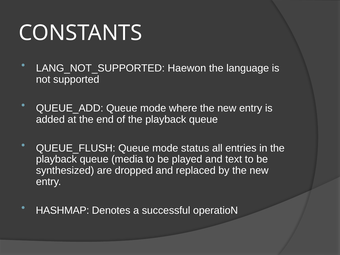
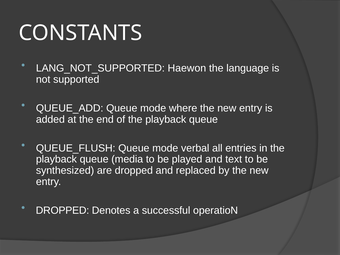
status: status -> verbal (195, 148)
HASHMAP: HASHMAP -> DROPPED (63, 211)
